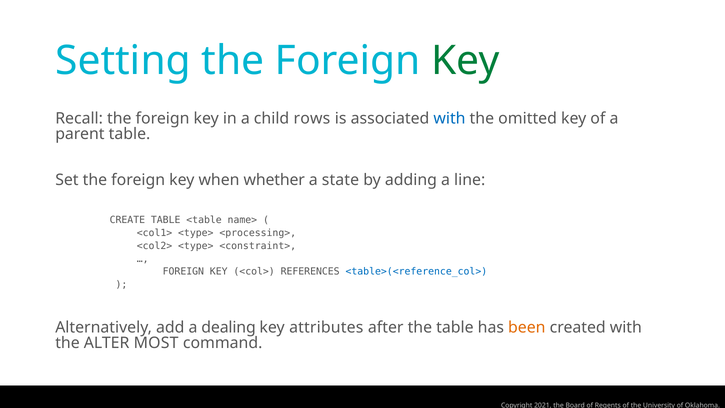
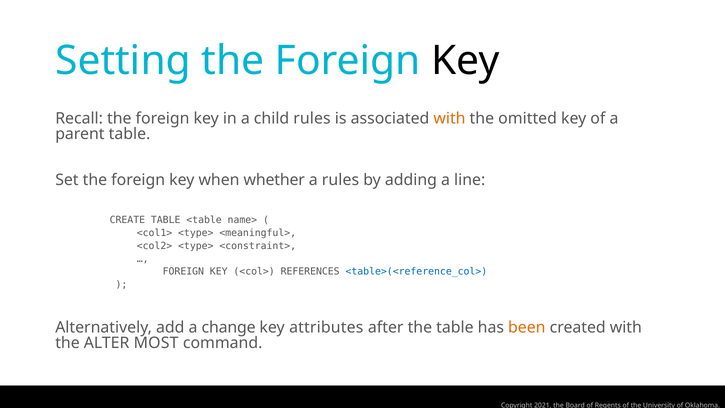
Key colour: green -> black (465, 61)
child rows: rows -> rules (312, 118)
with colour: blue -> orange (449, 118)
a state: state -> rules (340, 180)
<processing>: <processing> -> <meaningful> (258, 233)
dealing: dealing -> change (229, 327)
